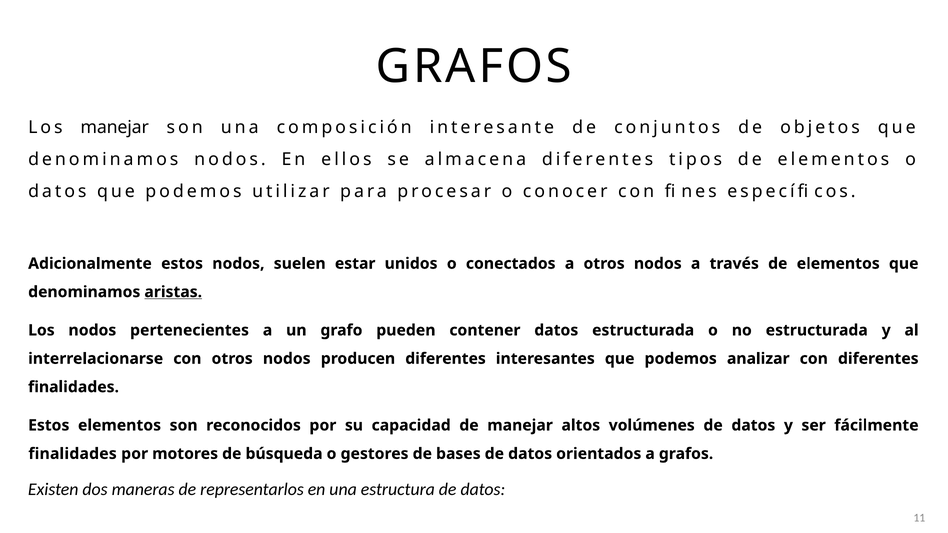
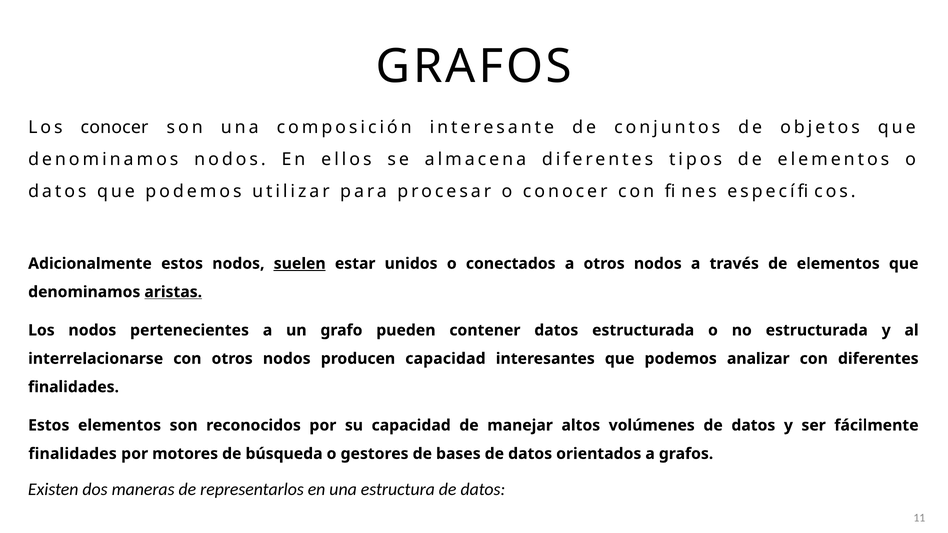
Los manejar: manejar -> conocer (114, 127)
suelen underline: none -> present (300, 264)
producen diferentes: diferentes -> capacidad (445, 359)
